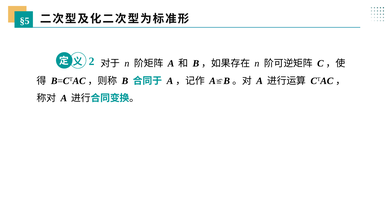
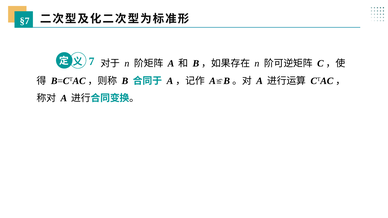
§5: §5 -> §7 (25, 21)
2: 2 -> 7 (92, 61)
